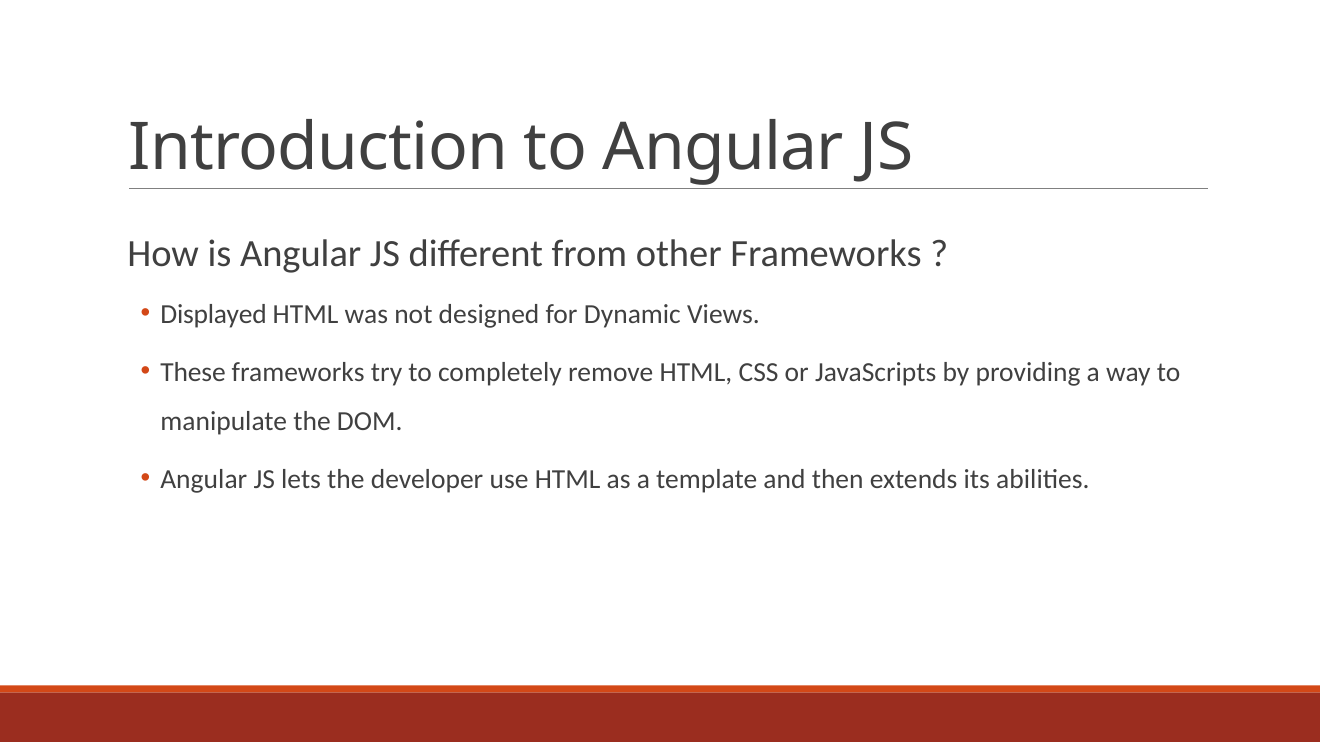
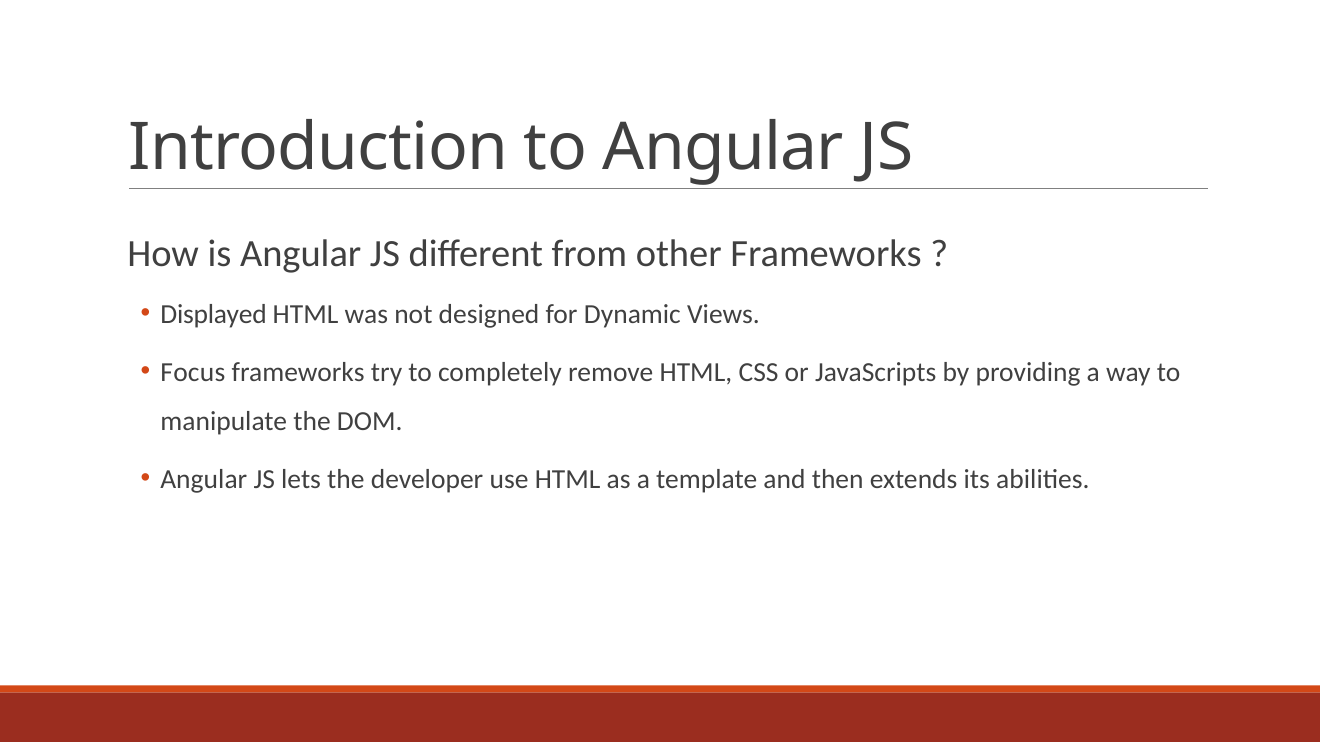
These: These -> Focus (193, 372)
